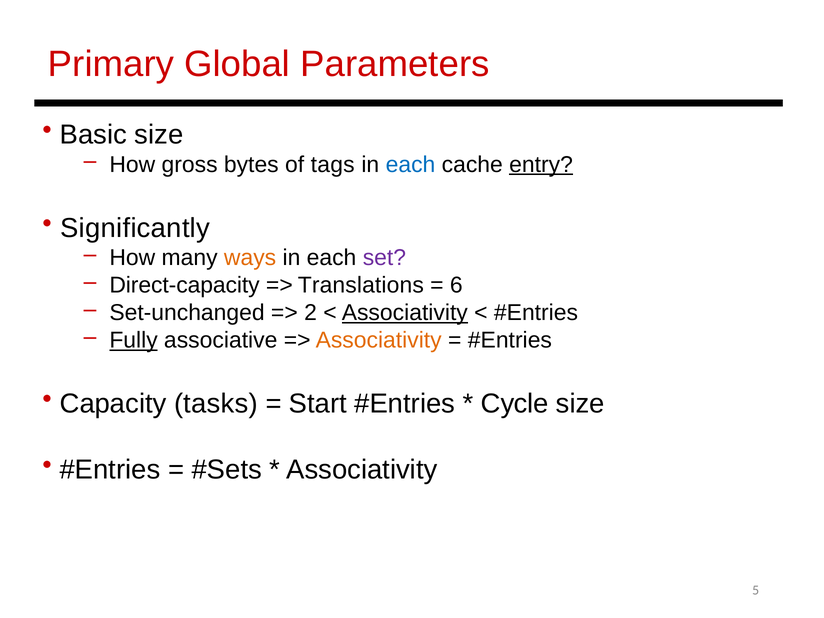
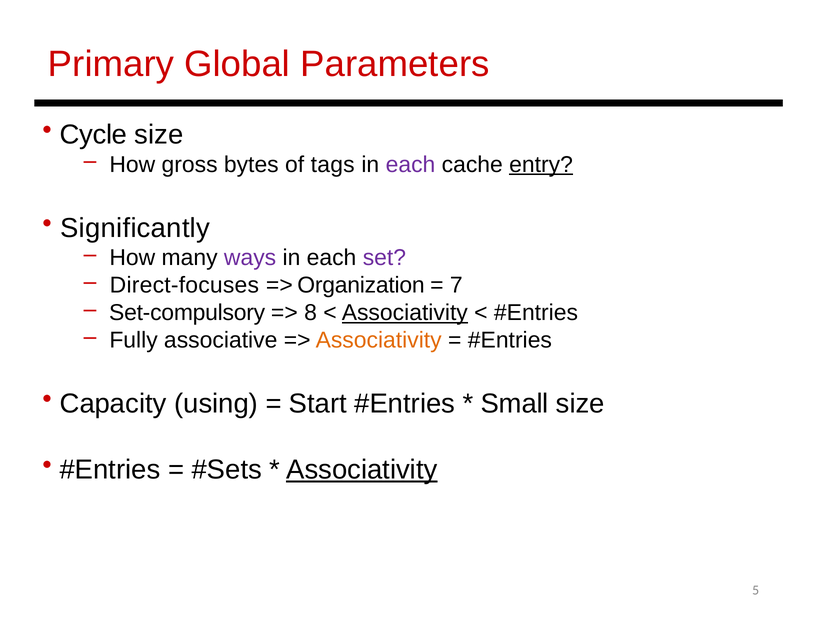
Basic: Basic -> Cycle (93, 135)
each colour: blue -> purple (411, 164)
ways colour: orange -> purple (250, 258)
Direct-capacity: Direct-capacity -> Direct-focuses (184, 285)
Translations: Translations -> Organization (361, 285)
6: 6 -> 7 (456, 285)
Set-unchanged: Set-unchanged -> Set-compulsory (187, 313)
2: 2 -> 8 (311, 313)
Fully underline: present -> none (134, 340)
tasks: tasks -> using (216, 404)
Cycle: Cycle -> Small (515, 404)
Associativity underline: none -> present (362, 470)
